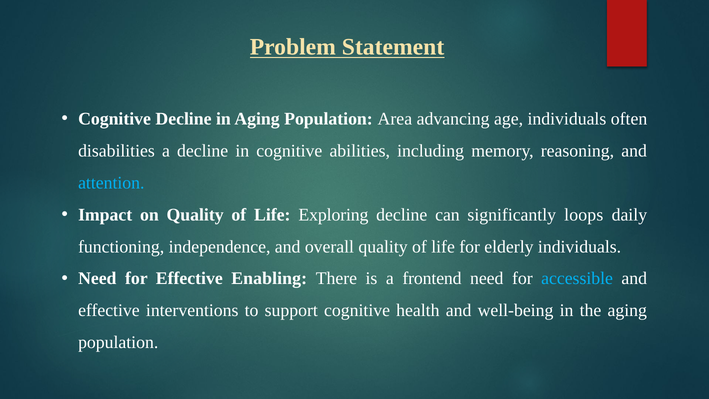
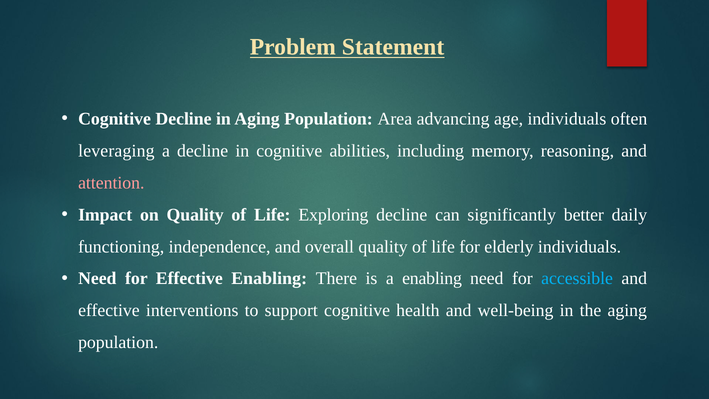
disabilities: disabilities -> leveraging (116, 151)
attention colour: light blue -> pink (111, 183)
loops: loops -> better (584, 215)
a frontend: frontend -> enabling (432, 279)
